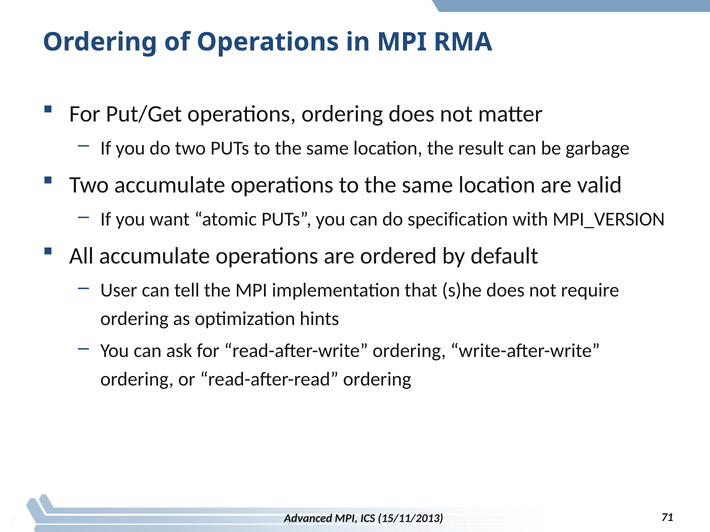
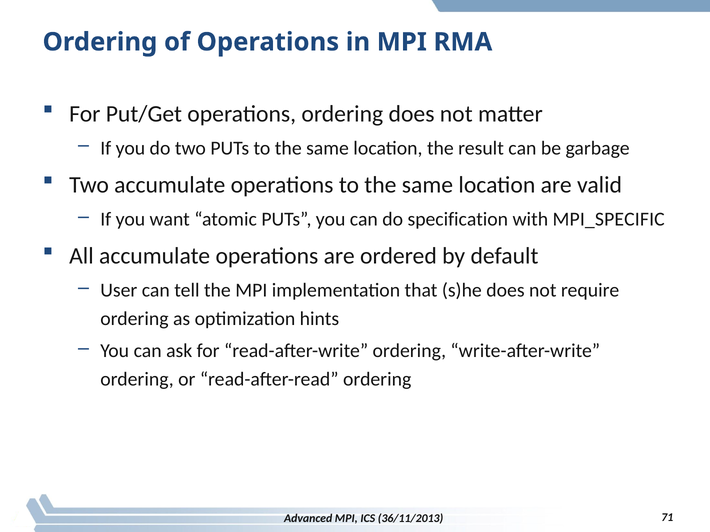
MPI_VERSION: MPI_VERSION -> MPI_SPECIFIC (609, 219)
15/11/2013: 15/11/2013 -> 36/11/2013 (411, 519)
